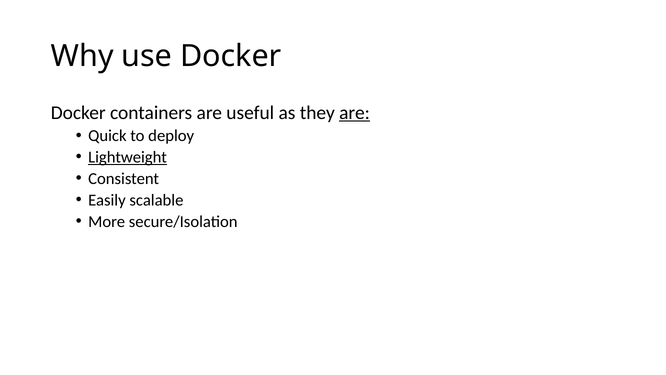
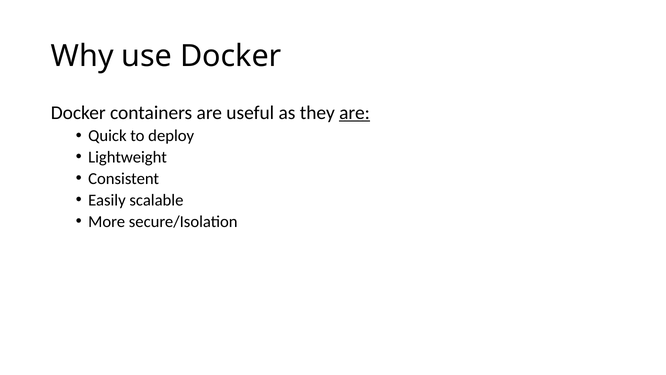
Lightweight underline: present -> none (128, 157)
